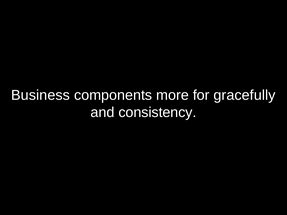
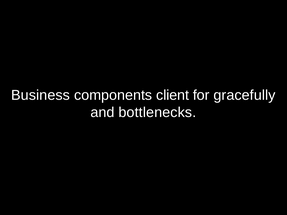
more: more -> client (173, 95)
consistency: consistency -> bottlenecks (157, 112)
